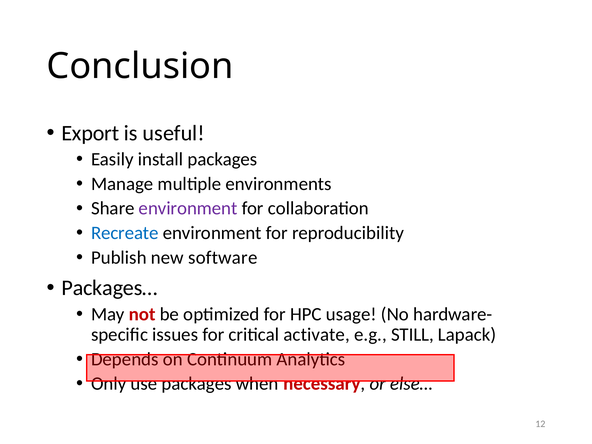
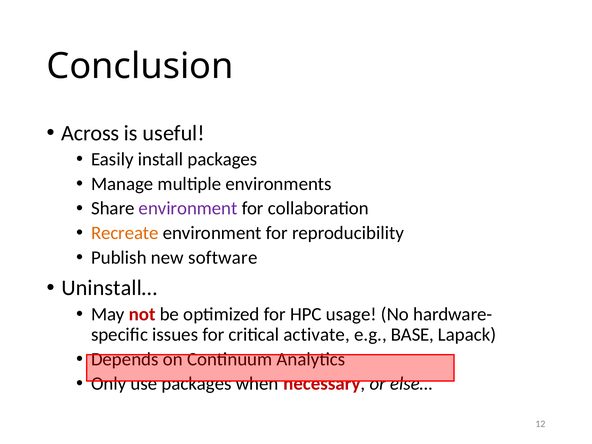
Export: Export -> Across (90, 133)
Recreate colour: blue -> orange (125, 233)
Packages…: Packages… -> Uninstall… (109, 288)
STILL: STILL -> BASE (412, 335)
